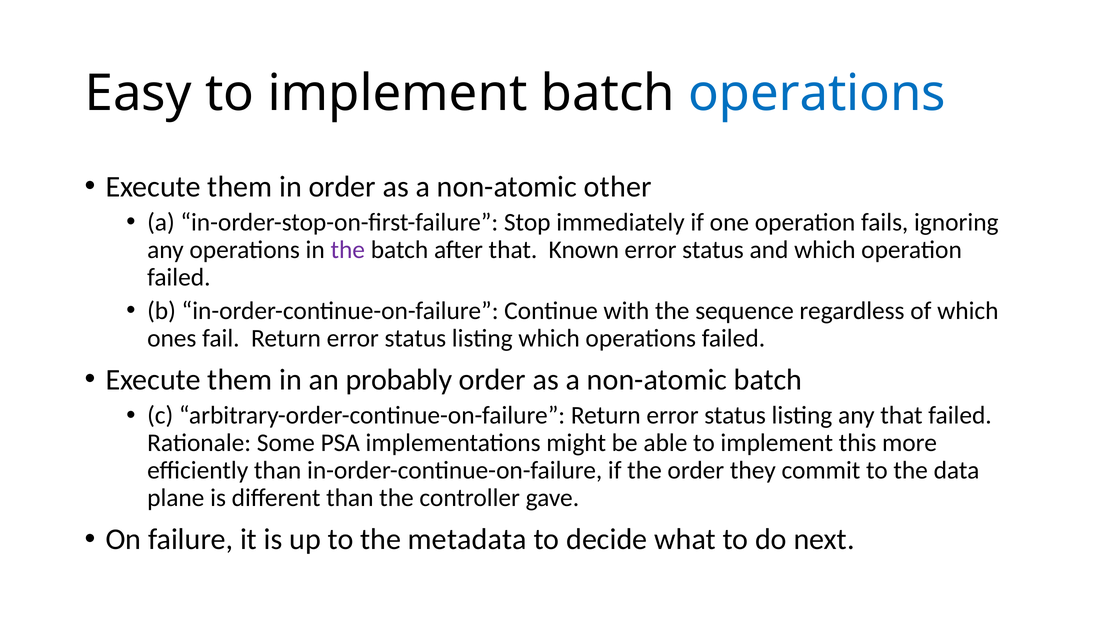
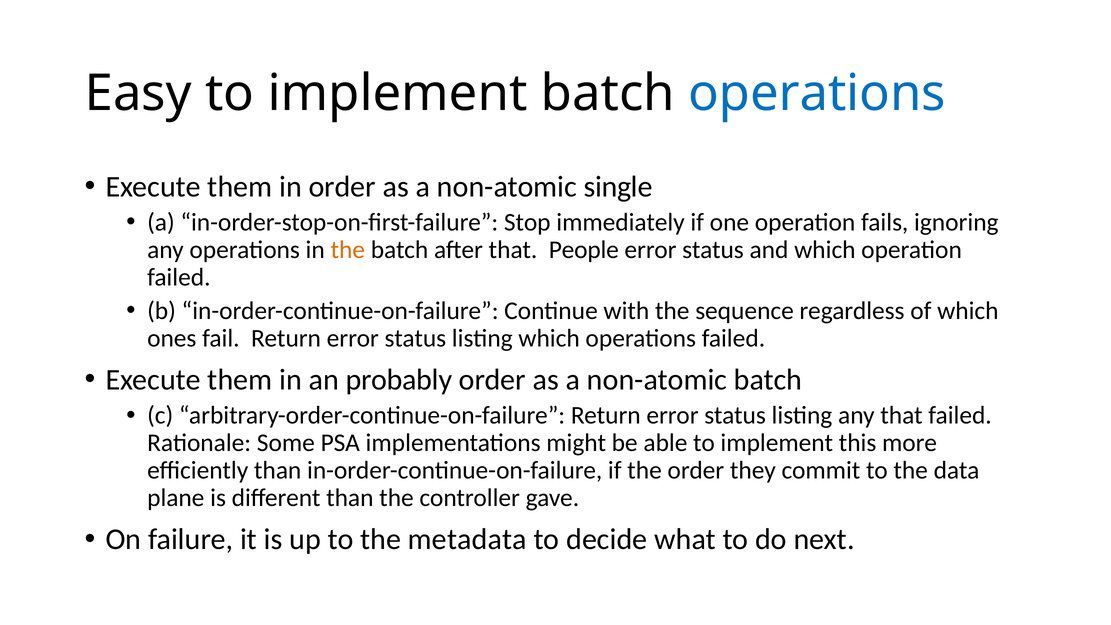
other: other -> single (618, 187)
the colour: purple -> orange (348, 250)
Known: Known -> People (584, 250)
